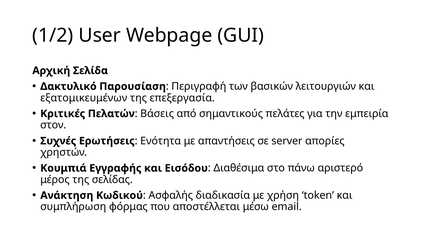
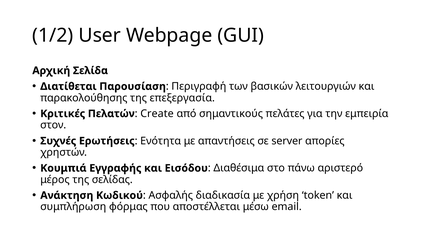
Δακτυλικό: Δακτυλικό -> Διατίθεται (68, 87)
εξατομικευμένων: εξατομικευμένων -> παρακολούθησης (84, 98)
Βάσεις: Βάσεις -> Create (157, 114)
